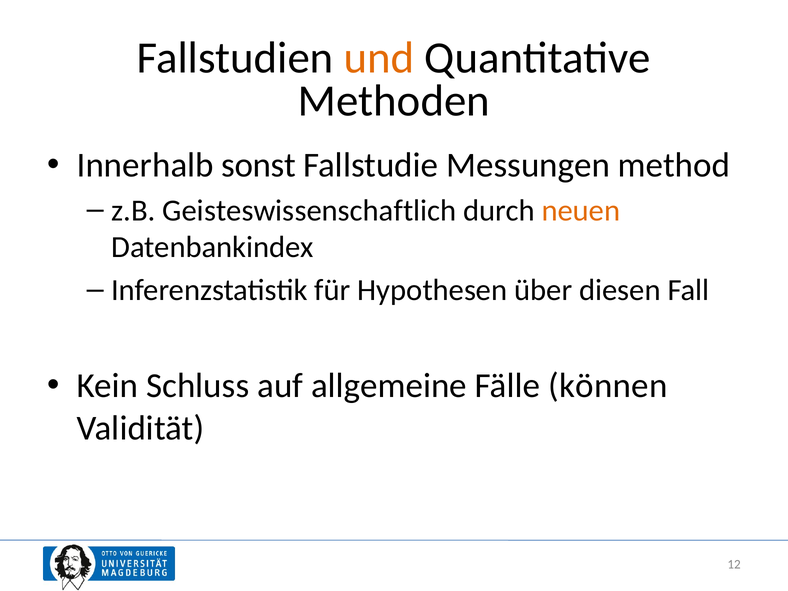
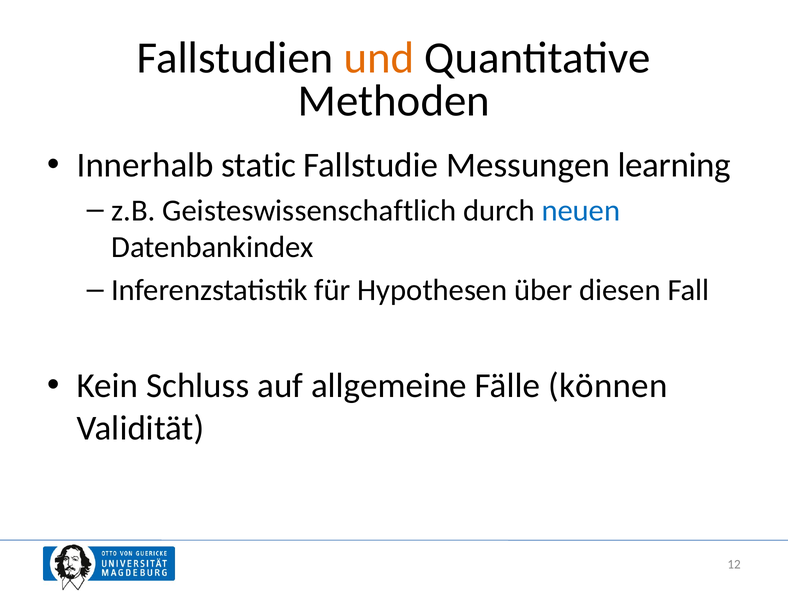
sonst: sonst -> static (259, 165)
method: method -> learning (674, 165)
neuen colour: orange -> blue (581, 211)
